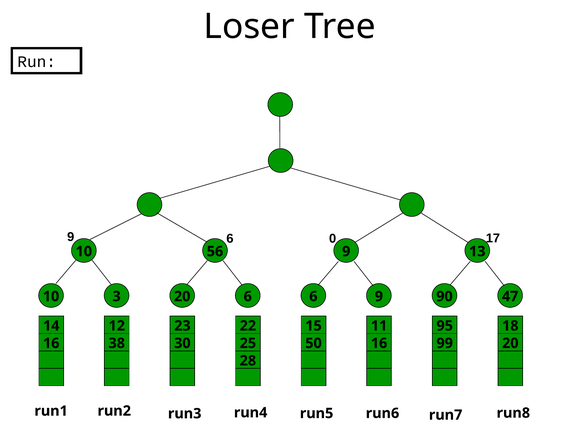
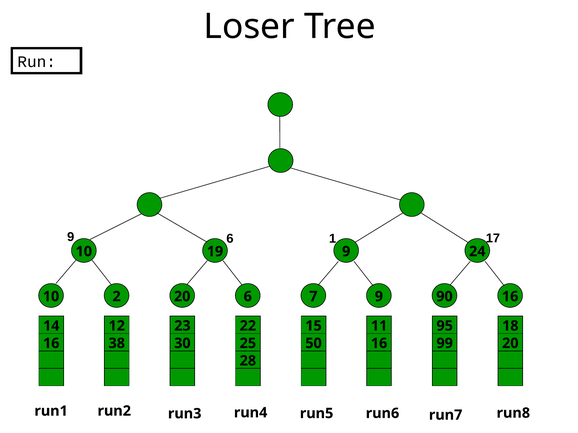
0: 0 -> 1 (333, 239)
56: 56 -> 19 (215, 252)
13: 13 -> 24 (477, 252)
3: 3 -> 2 (117, 297)
6 6: 6 -> 7 (313, 297)
90 47: 47 -> 16 (510, 297)
